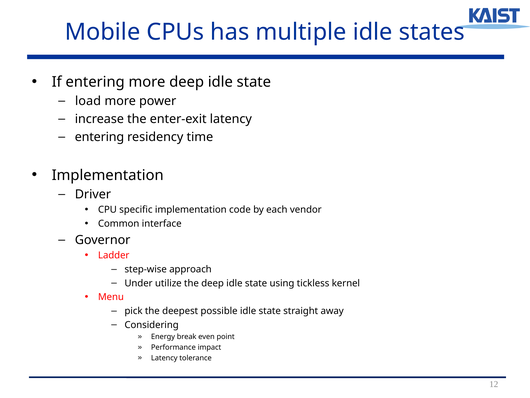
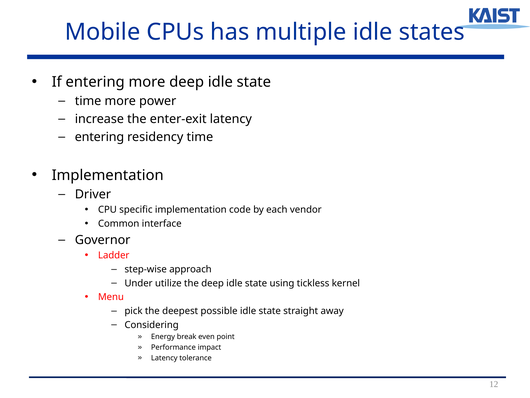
load: load -> time (88, 101)
